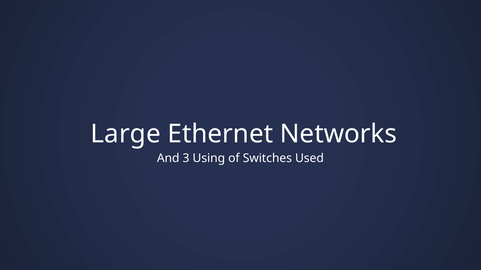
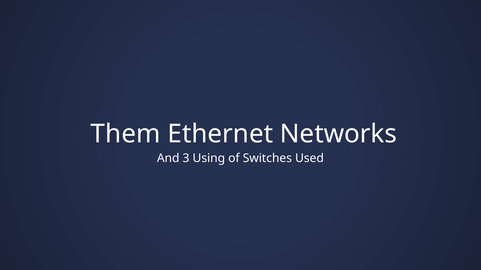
Large: Large -> Them (126, 134)
